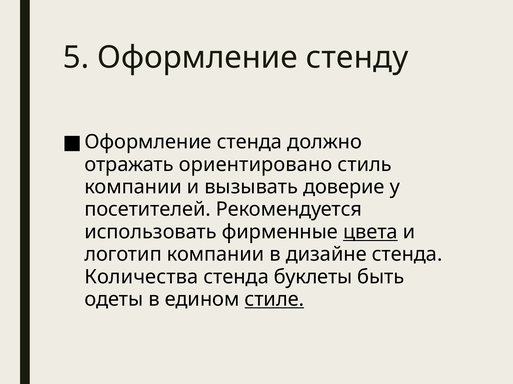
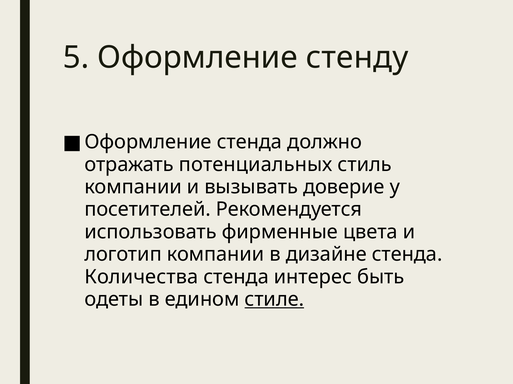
ориентировано: ориентировано -> потенциальных (256, 165)
цвета underline: present -> none (370, 232)
буклеты: буклеты -> интерес (313, 277)
